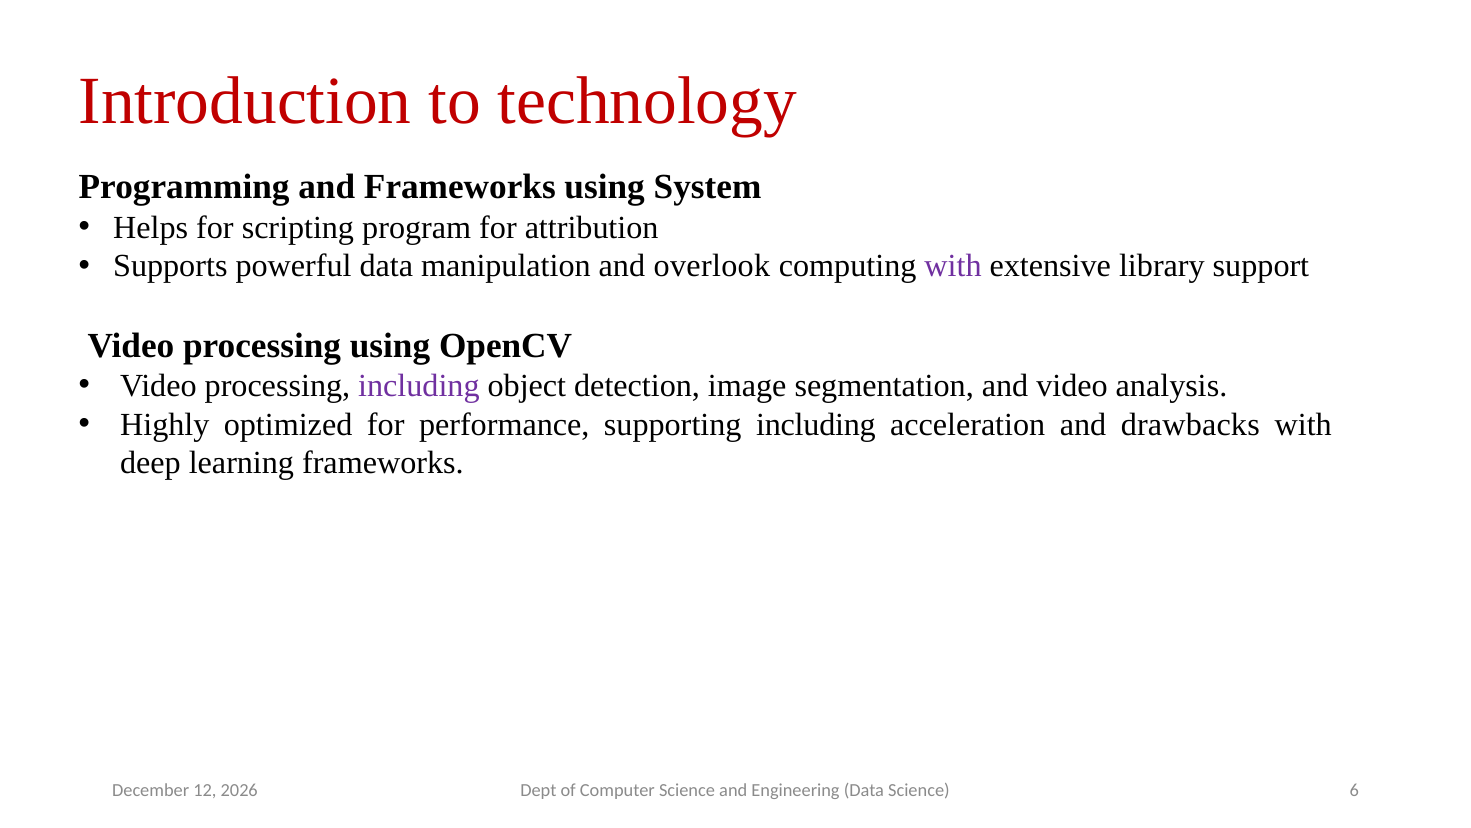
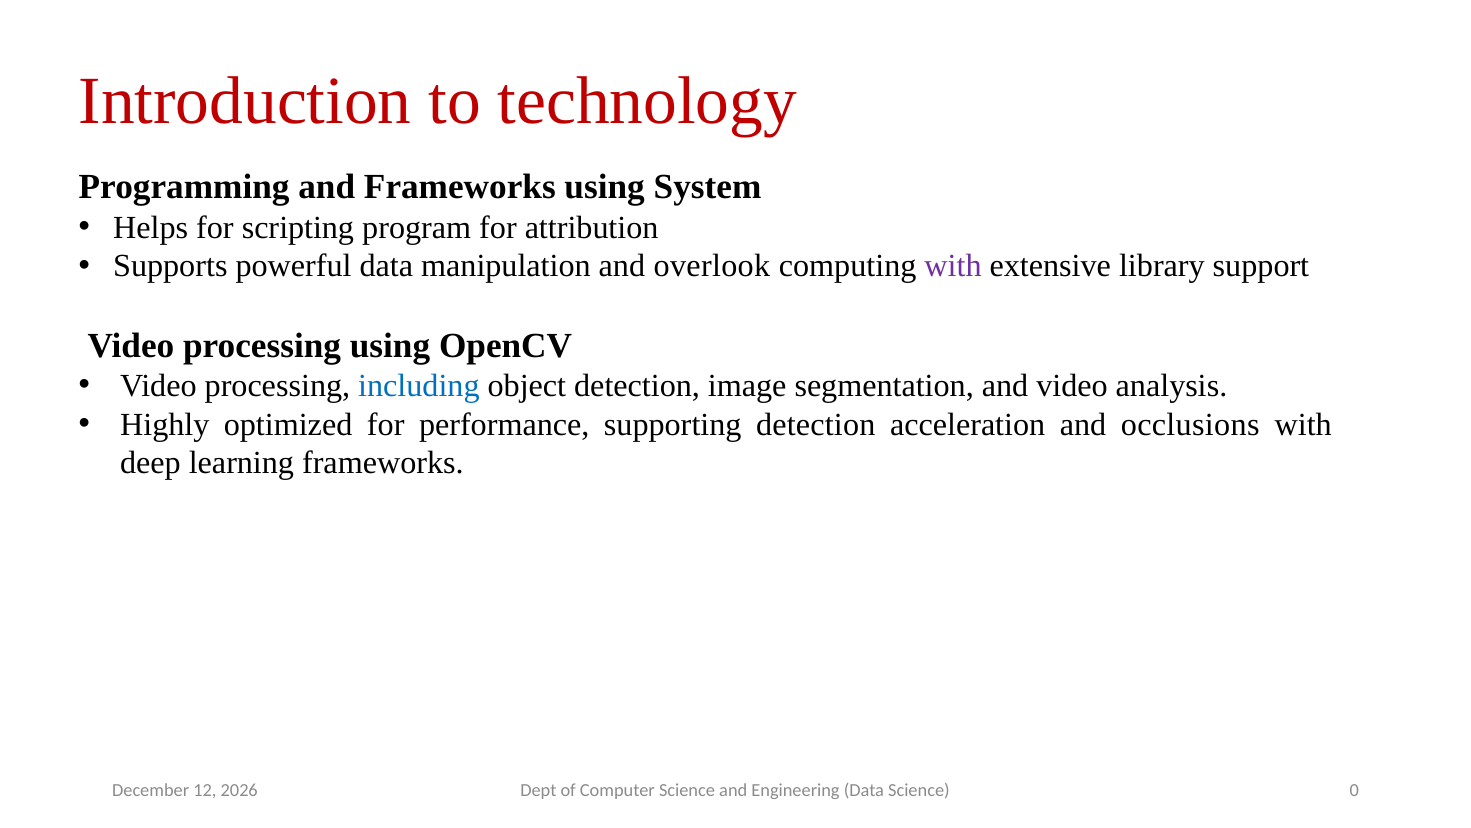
including colour: purple -> blue (419, 386)
supporting including: including -> detection (816, 424)
drawbacks: drawbacks -> occlusions (1190, 424)
6: 6 -> 0 (1354, 790)
